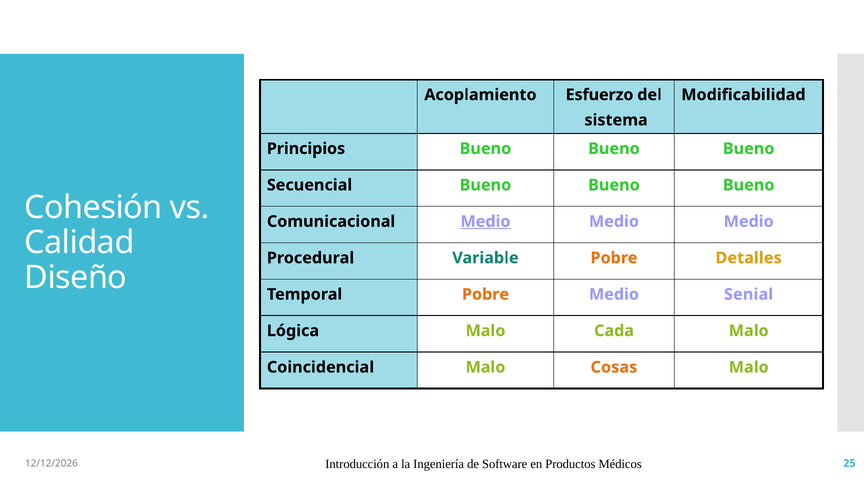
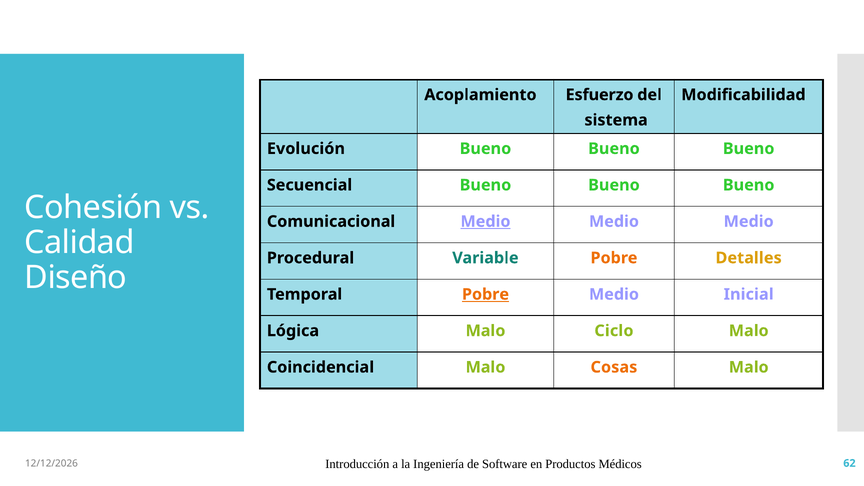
Principios: Principios -> Evolución (306, 149)
Pobre underline: none -> present (485, 294)
Senial: Senial -> Inicial (749, 294)
Cada: Cada -> Ciclo (614, 331)
25: 25 -> 62 (849, 463)
